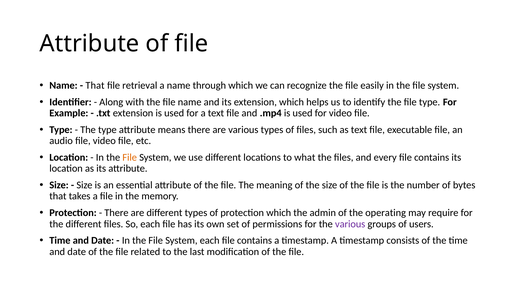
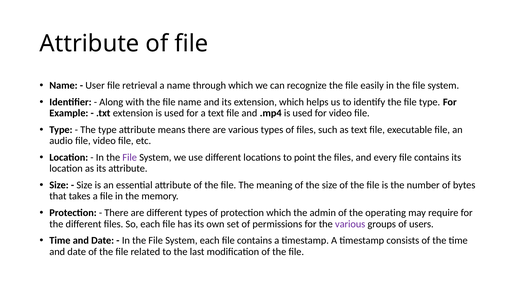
That: That -> User (95, 85)
File colour: orange -> purple (130, 157)
what: what -> point (305, 157)
